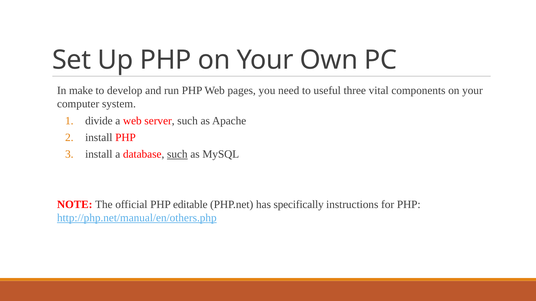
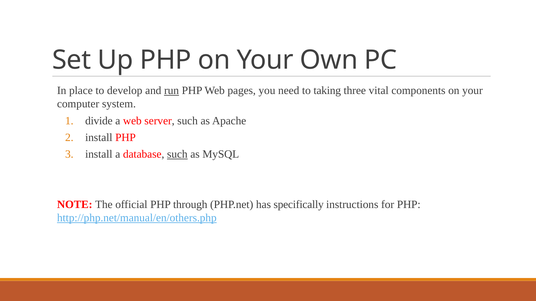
make: make -> place (81, 91)
run underline: none -> present (172, 91)
useful: useful -> taking (327, 91)
editable: editable -> through (190, 205)
